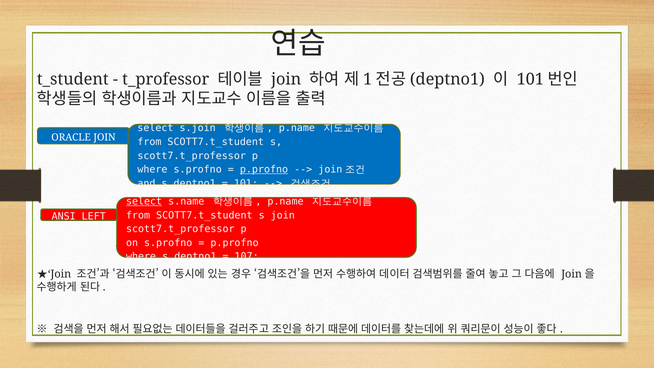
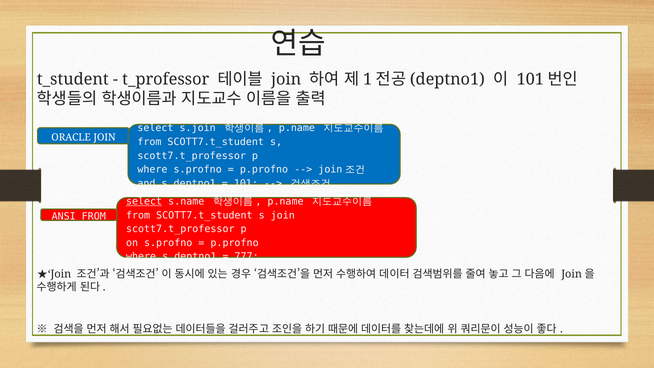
p.profno underline: present -> none (264, 169)
ANSI LEFT: LEFT -> FROM (94, 216)
107: 107 -> 777 (247, 257)
